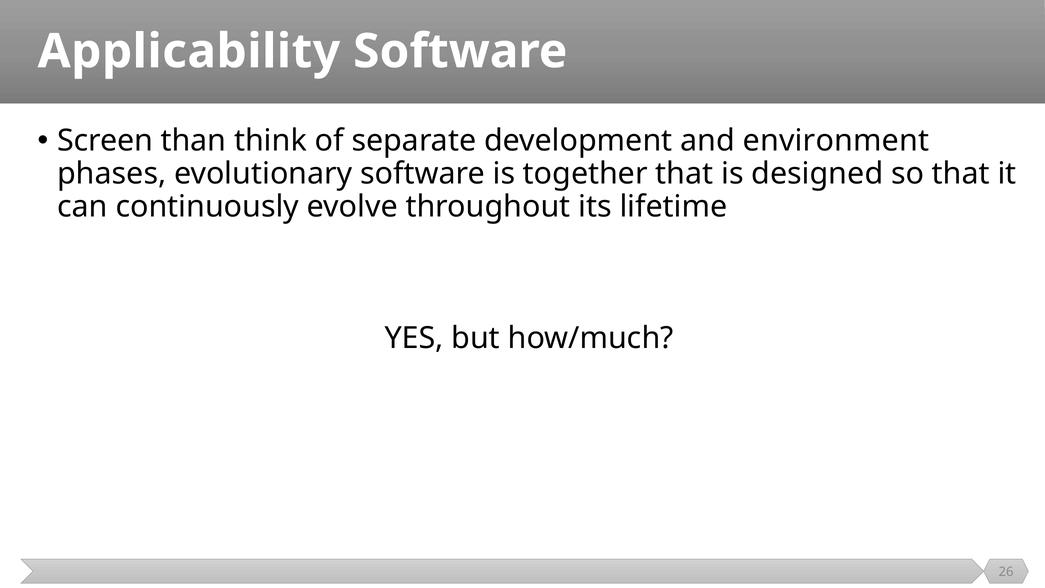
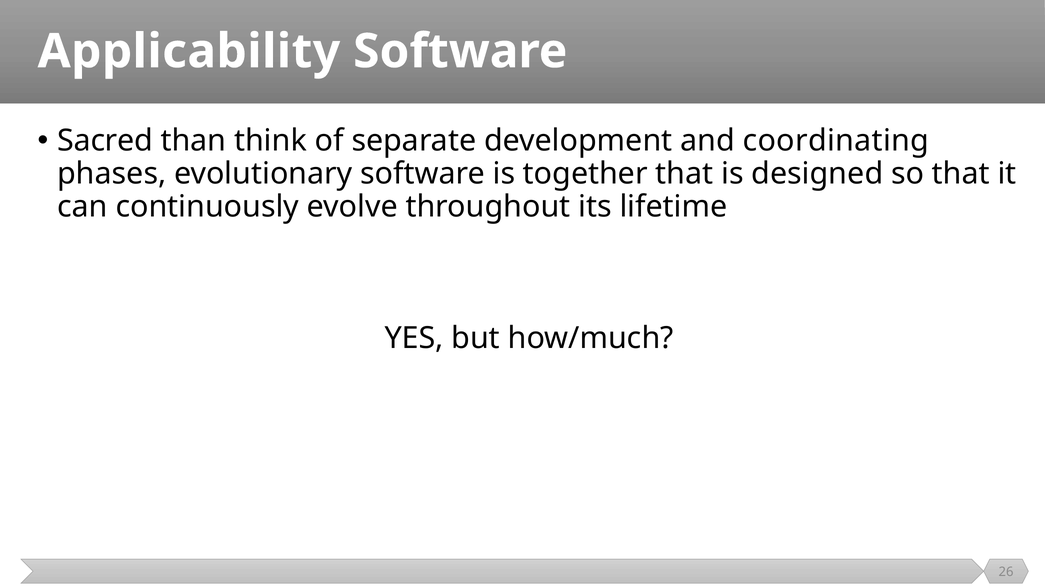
Screen: Screen -> Sacred (105, 141)
environment: environment -> coordinating (836, 141)
